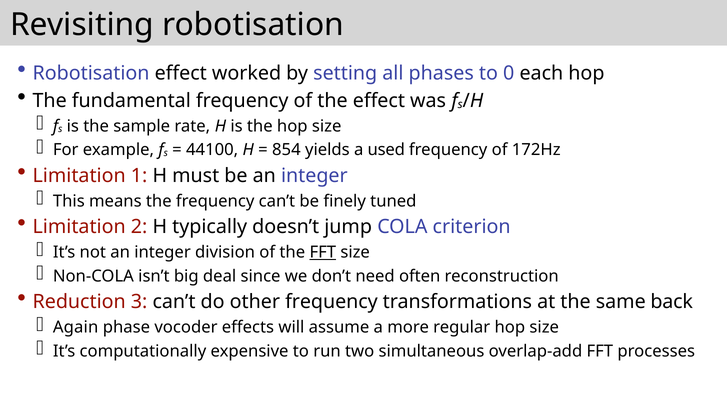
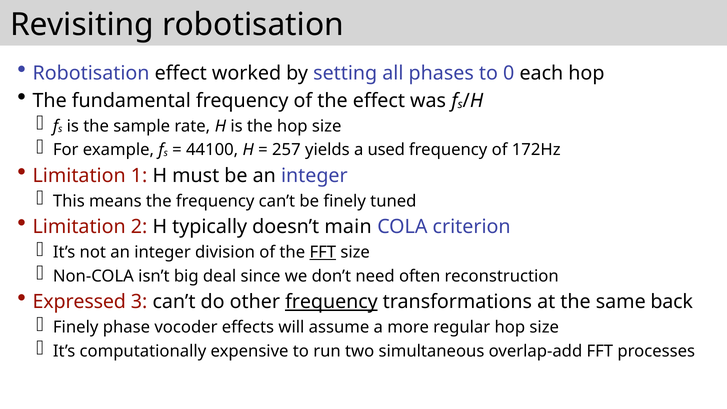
854: 854 -> 257 (286, 150)
jump: jump -> main (348, 227)
Reduction: Reduction -> Expressed (79, 302)
frequency underline: none -> present (331, 302)
Again: Again -> Finely (76, 327)
